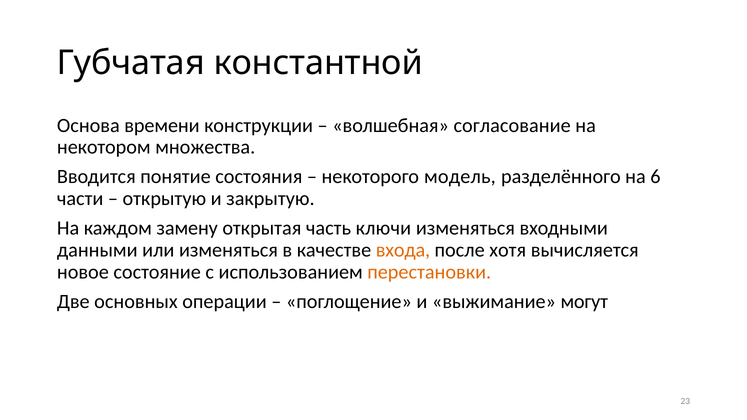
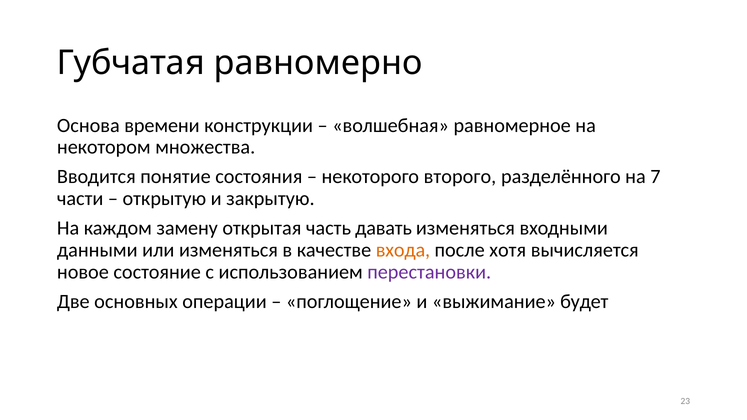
константной: константной -> равномерно (318, 63)
согласование: согласование -> равномерное (512, 125)
модель: модель -> второго (460, 177)
6: 6 -> 7 (655, 177)
ключи: ключи -> давать (384, 228)
перестановки colour: orange -> purple (429, 272)
могут: могут -> будет (584, 302)
